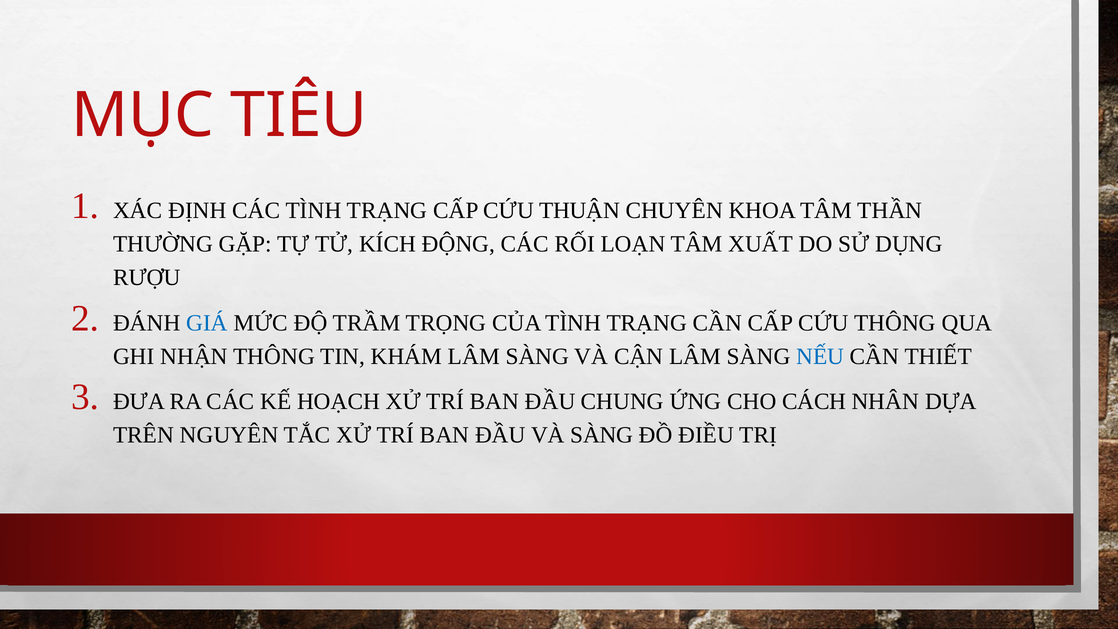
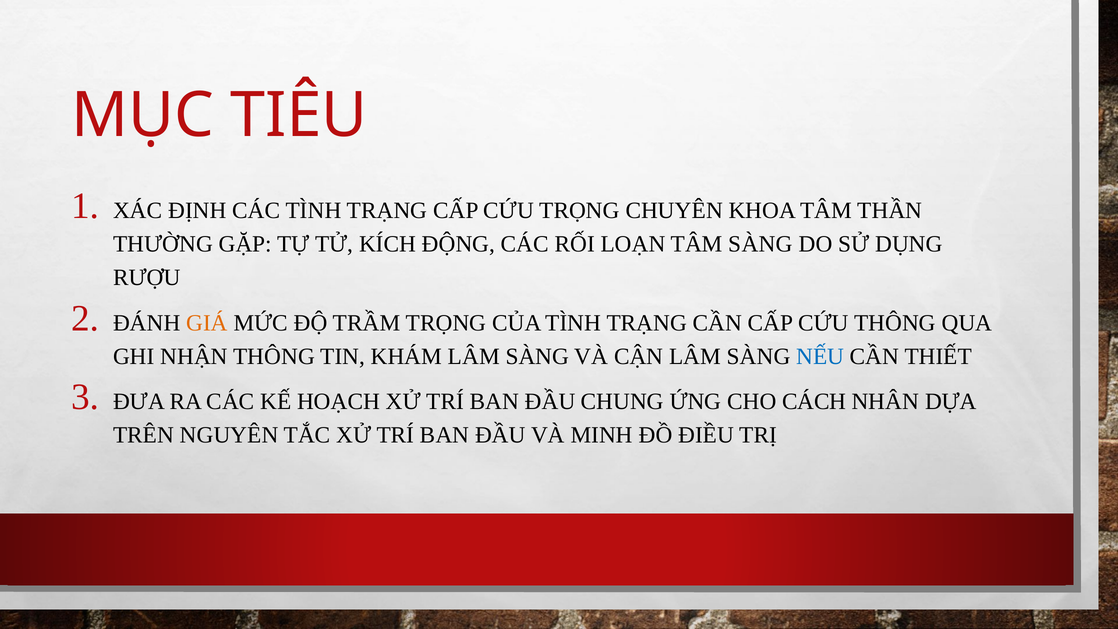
CỨU THUẬN: THUẬN -> TRỌNG (579, 211)
TÂM XUẤT: XUẤT -> SÀNG (760, 244)
GIÁ colour: blue -> orange (207, 323)
VÀ SÀNG: SÀNG -> MINH (602, 435)
